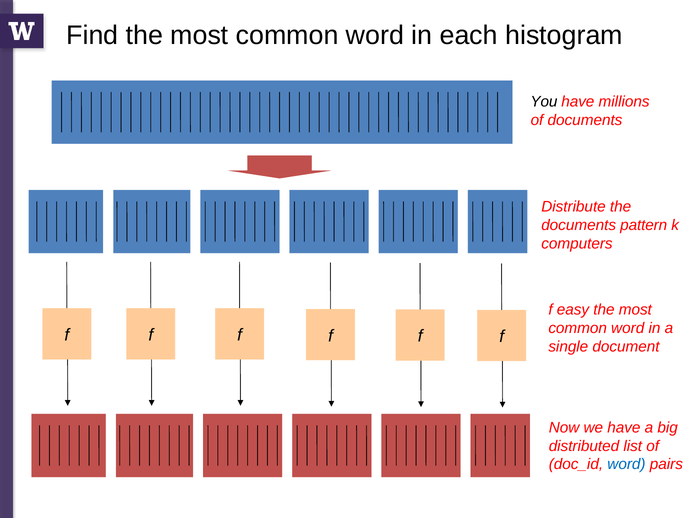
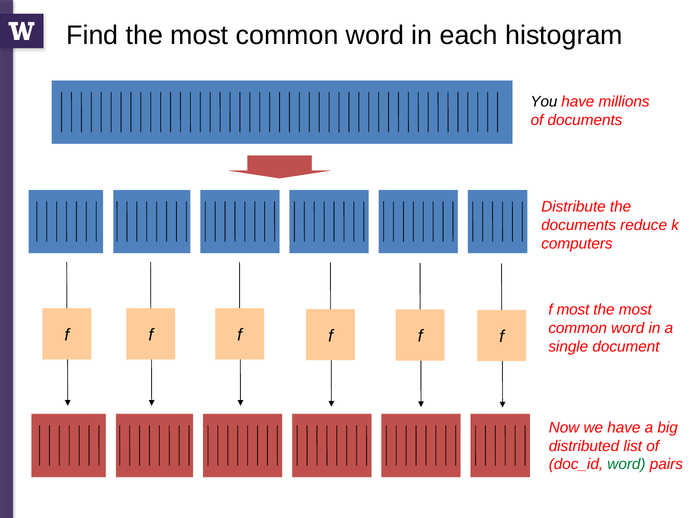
pattern: pattern -> reduce (644, 225)
f easy: easy -> most (573, 310)
word colour: blue -> green (626, 464)
